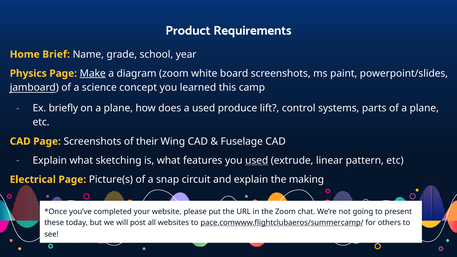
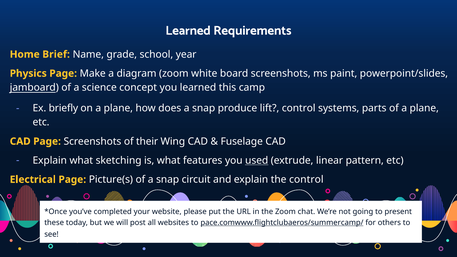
Product: Product -> Learned (188, 30)
Make underline: present -> none (93, 73)
does a used: used -> snap (204, 108)
the making: making -> control (306, 180)
